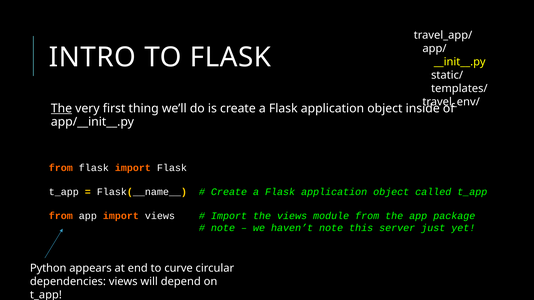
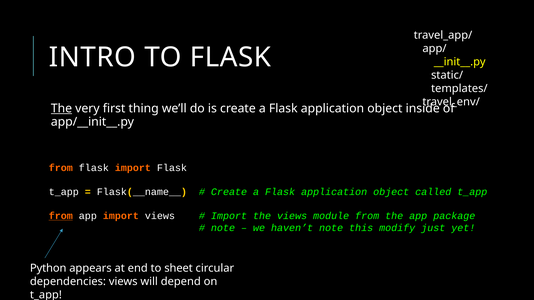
from underline: none -> present (61, 216)
server: server -> modify (397, 228)
curve: curve -> sheet (179, 268)
